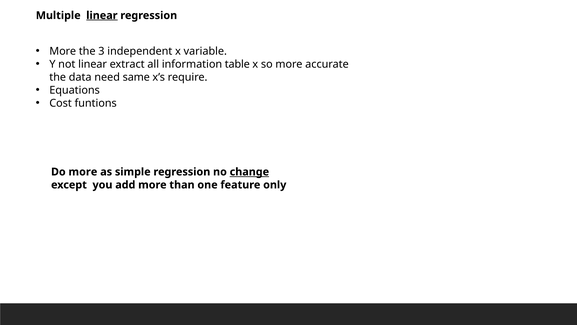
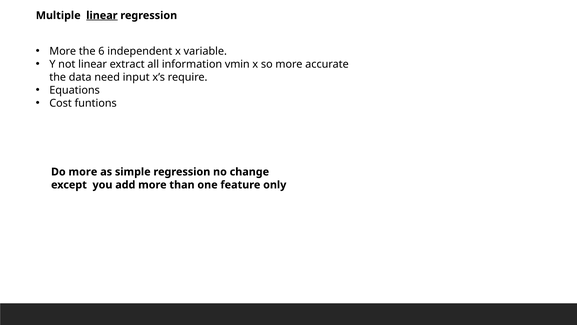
3: 3 -> 6 (101, 51)
table: table -> vmin (237, 64)
same: same -> input (136, 77)
change underline: present -> none (249, 172)
